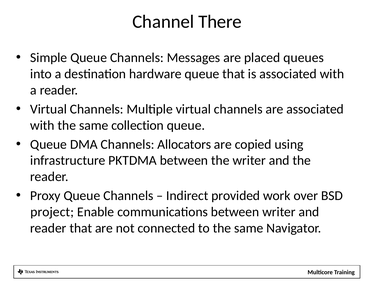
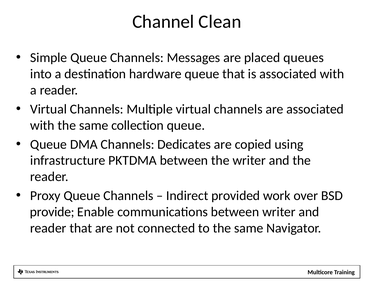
There: There -> Clean (220, 22)
Allocators: Allocators -> Dedicates (184, 144)
project: project -> provide (52, 212)
